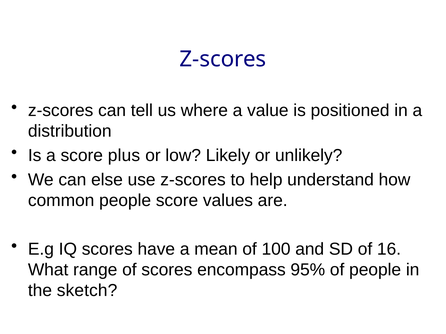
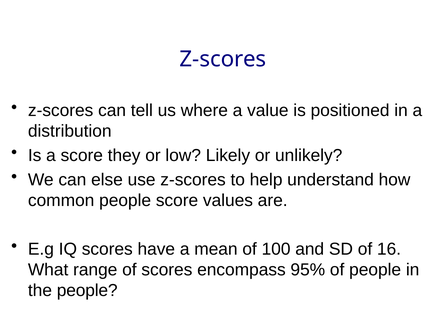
plus: plus -> they (124, 156)
the sketch: sketch -> people (87, 291)
